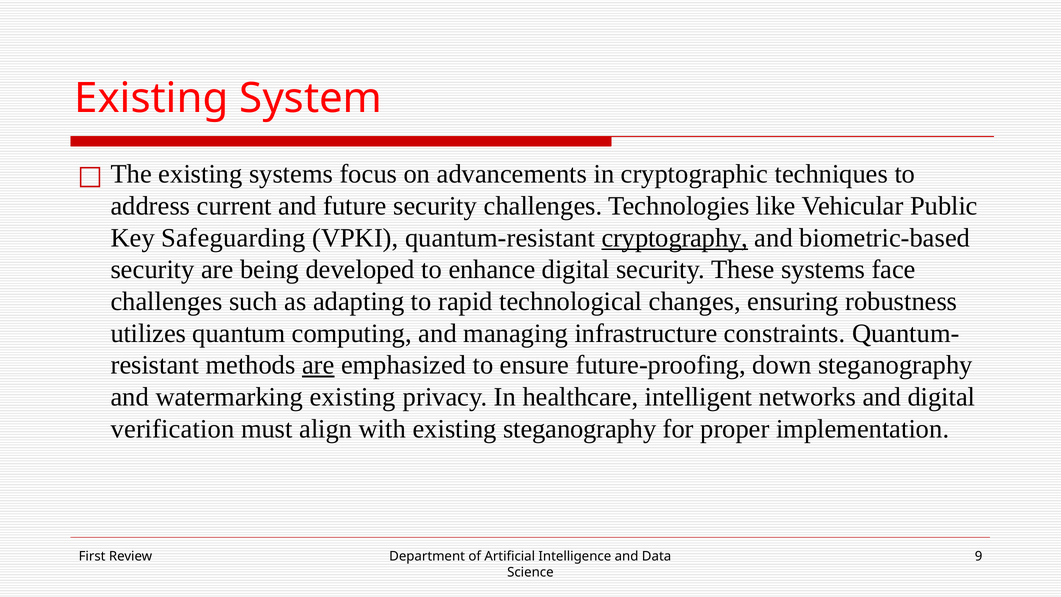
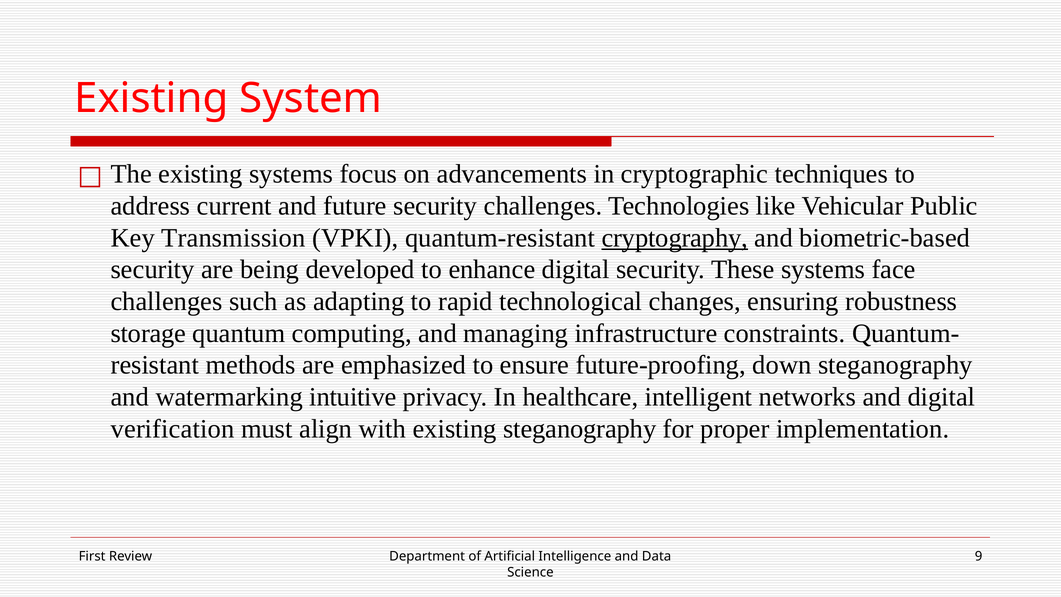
Safeguarding: Safeguarding -> Transmission (234, 238)
utilizes: utilizes -> storage (148, 333)
are underline: present -> none (318, 365)
watermarking existing: existing -> intuitive (353, 397)
